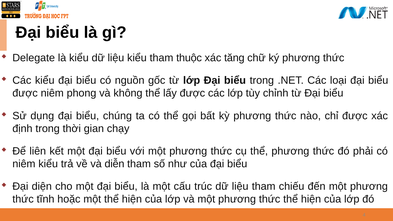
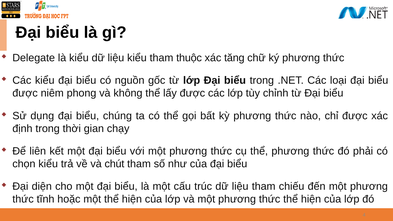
niêm: niêm -> chọn (24, 164)
diễn: diễn -> chút (114, 164)
